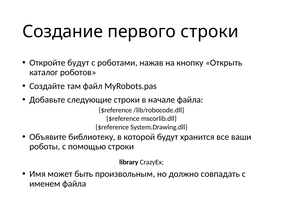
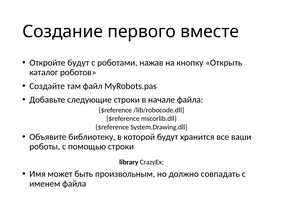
первого строки: строки -> вместе (210, 32)
